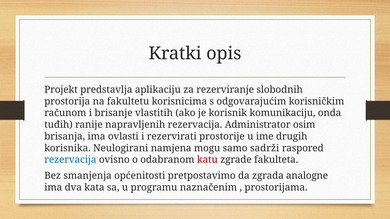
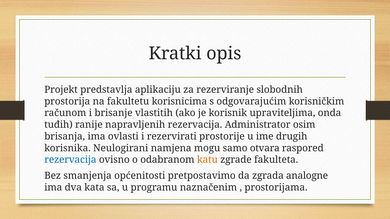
komunikaciju: komunikaciju -> upraviteljima (282, 113)
sadrži: sadrži -> otvara (265, 148)
katu colour: red -> orange (207, 160)
